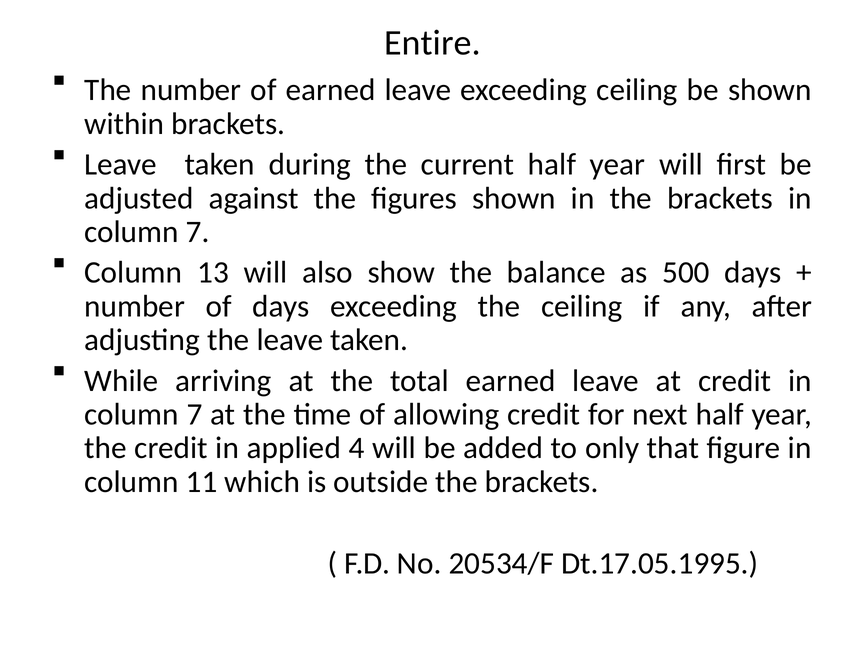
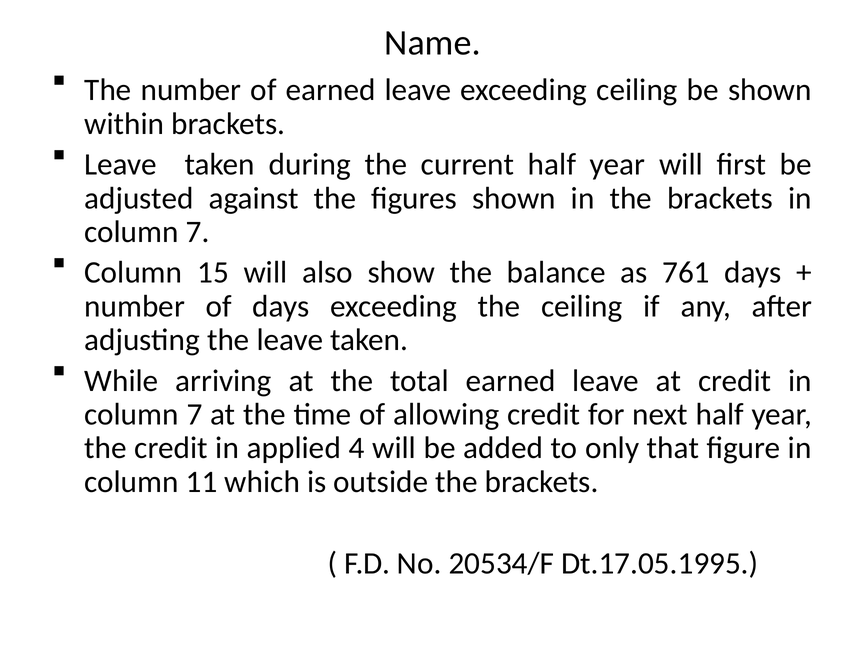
Entire: Entire -> Name (432, 43)
13: 13 -> 15 (213, 273)
500: 500 -> 761 (686, 273)
